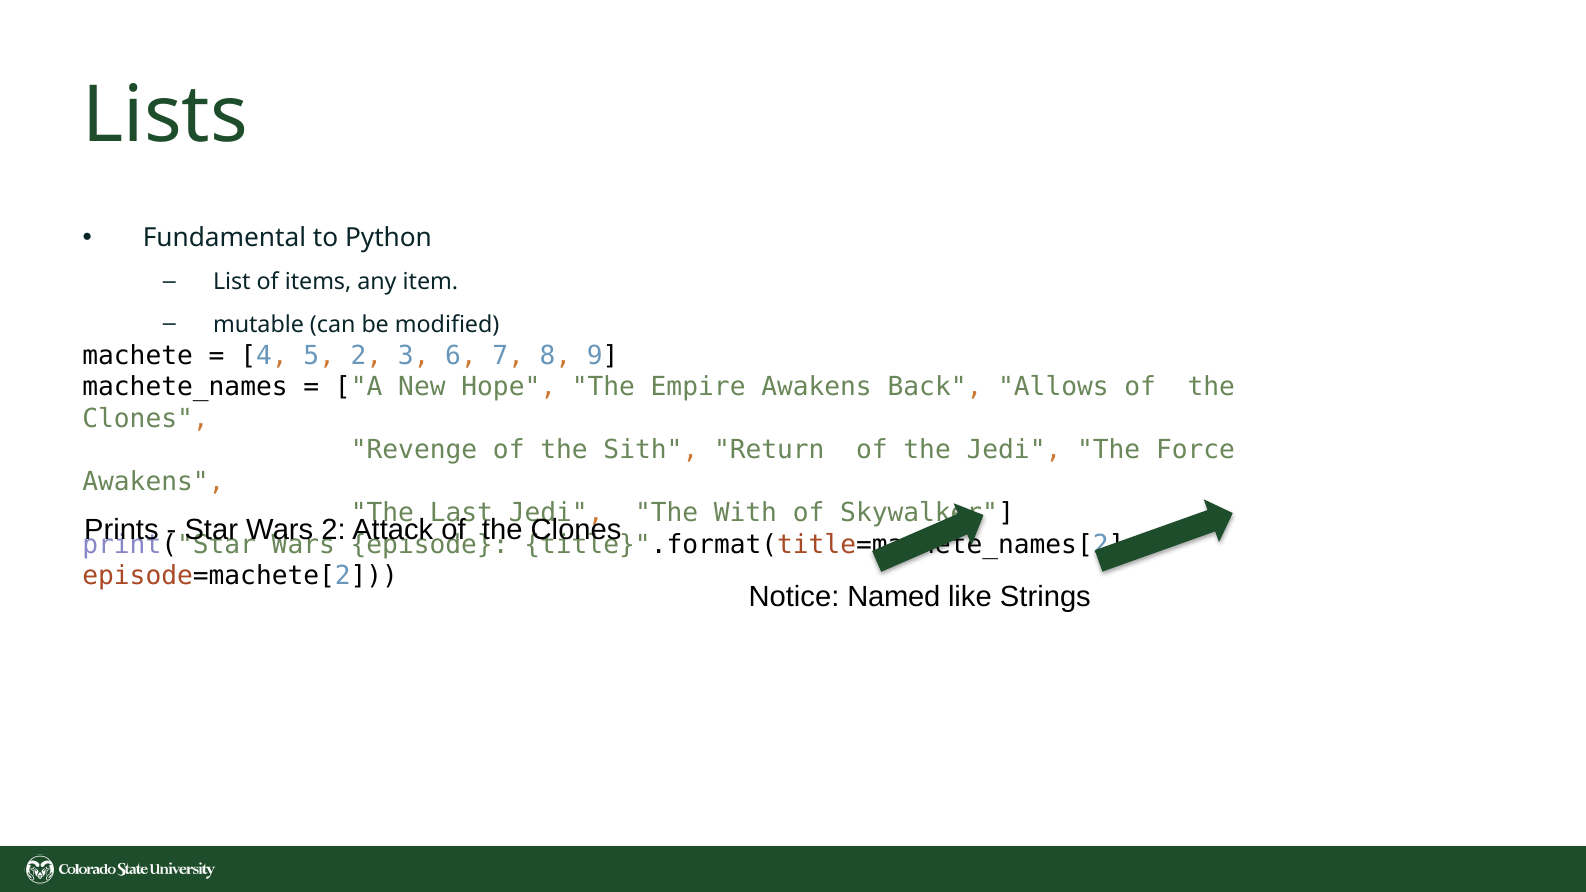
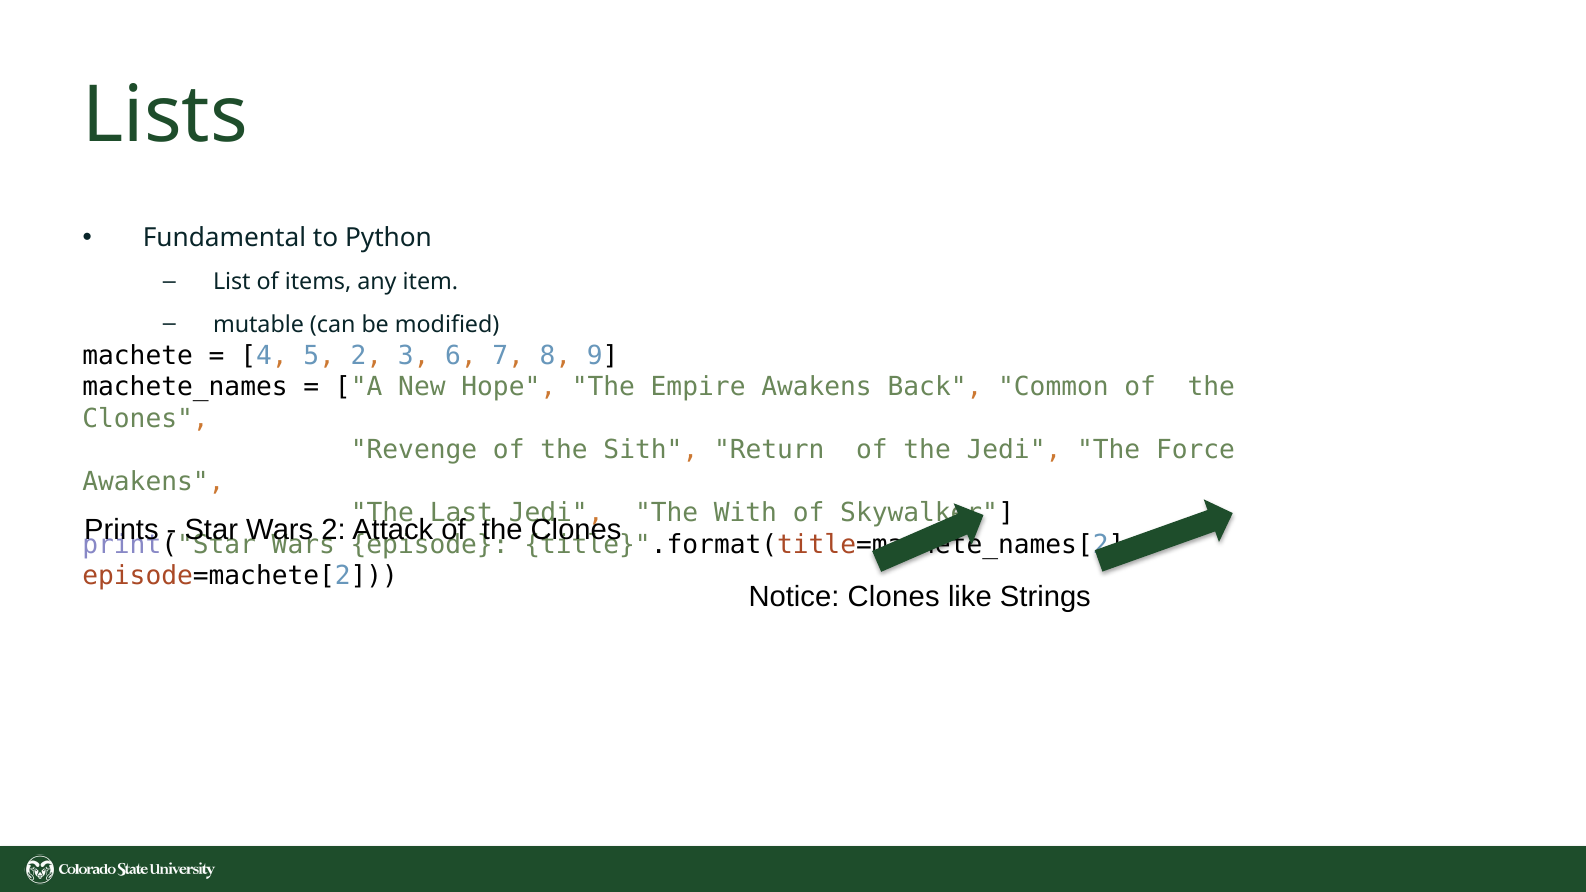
Allows: Allows -> Common (1053, 387)
Notice Named: Named -> Clones (894, 597)
